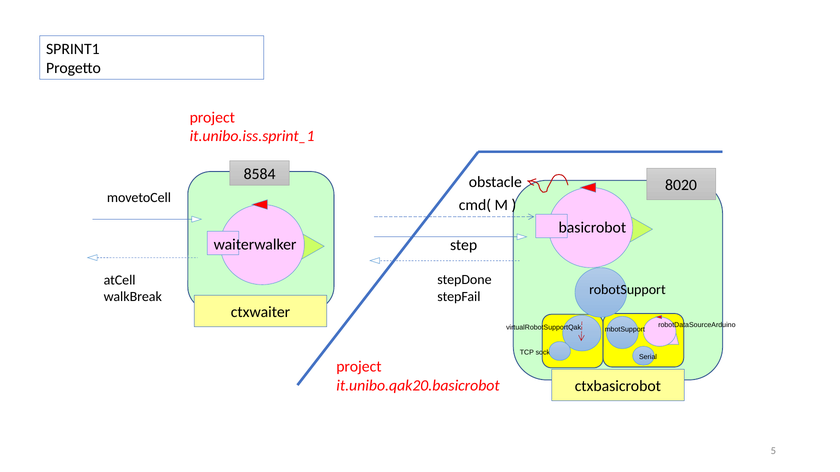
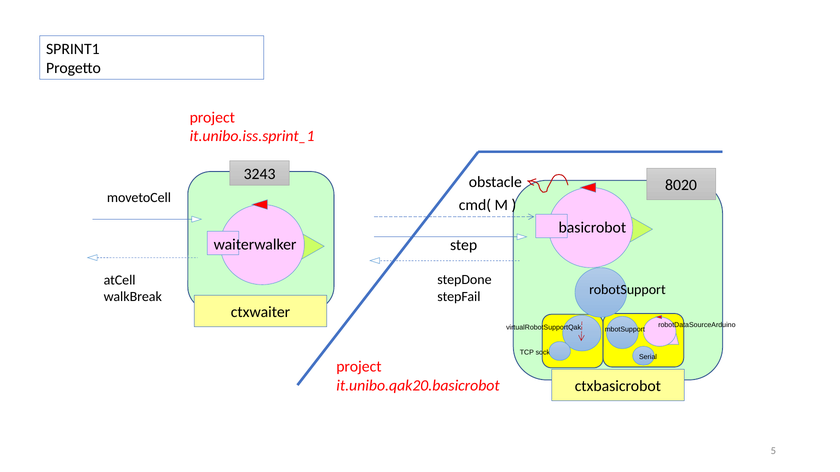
8584: 8584 -> 3243 (260, 174)
